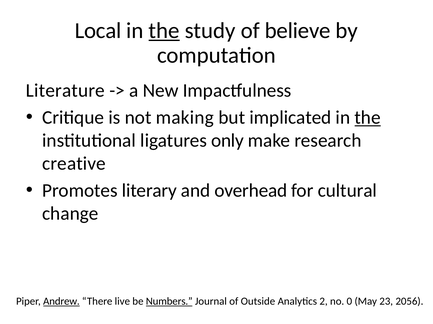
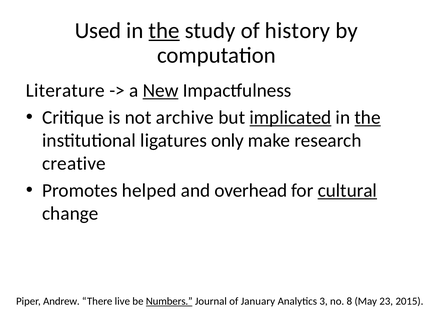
Local: Local -> Used (98, 31)
believe: believe -> history (298, 31)
New underline: none -> present (161, 91)
making: making -> archive (185, 118)
implicated underline: none -> present (290, 118)
literary: literary -> helped (149, 191)
cultural underline: none -> present (347, 191)
Andrew underline: present -> none (61, 302)
Outside: Outside -> January (258, 302)
2: 2 -> 3 (324, 302)
0: 0 -> 8 (349, 302)
2056: 2056 -> 2015 (409, 302)
